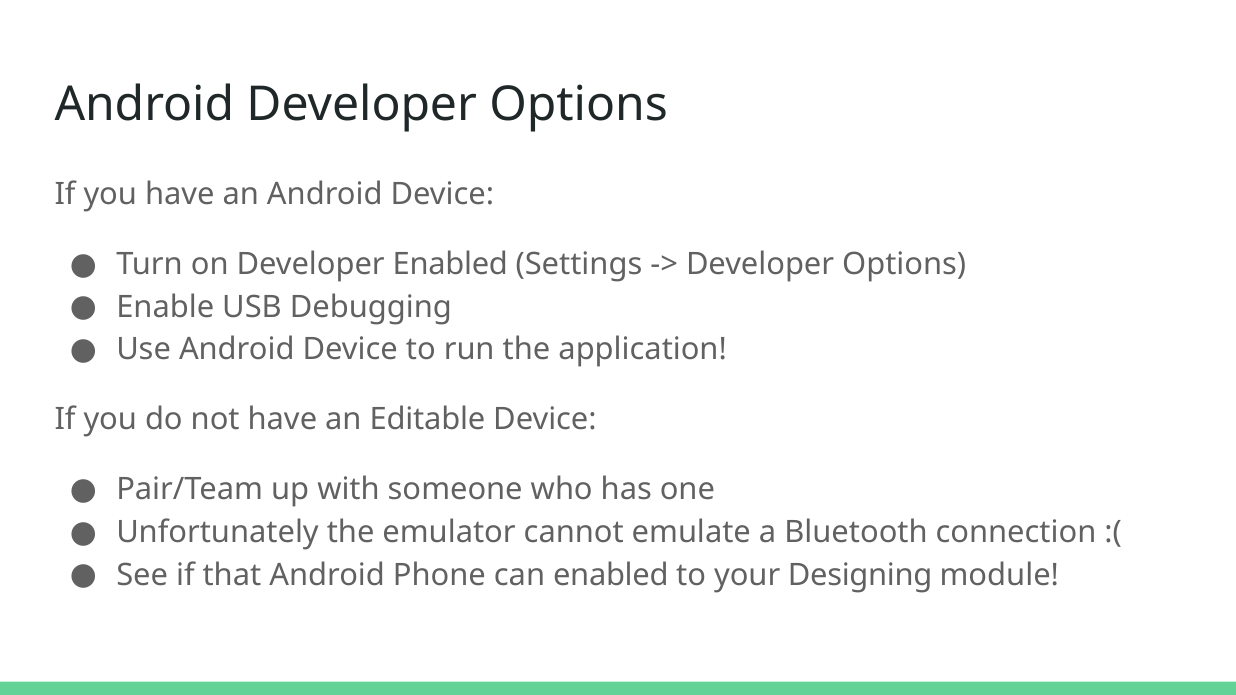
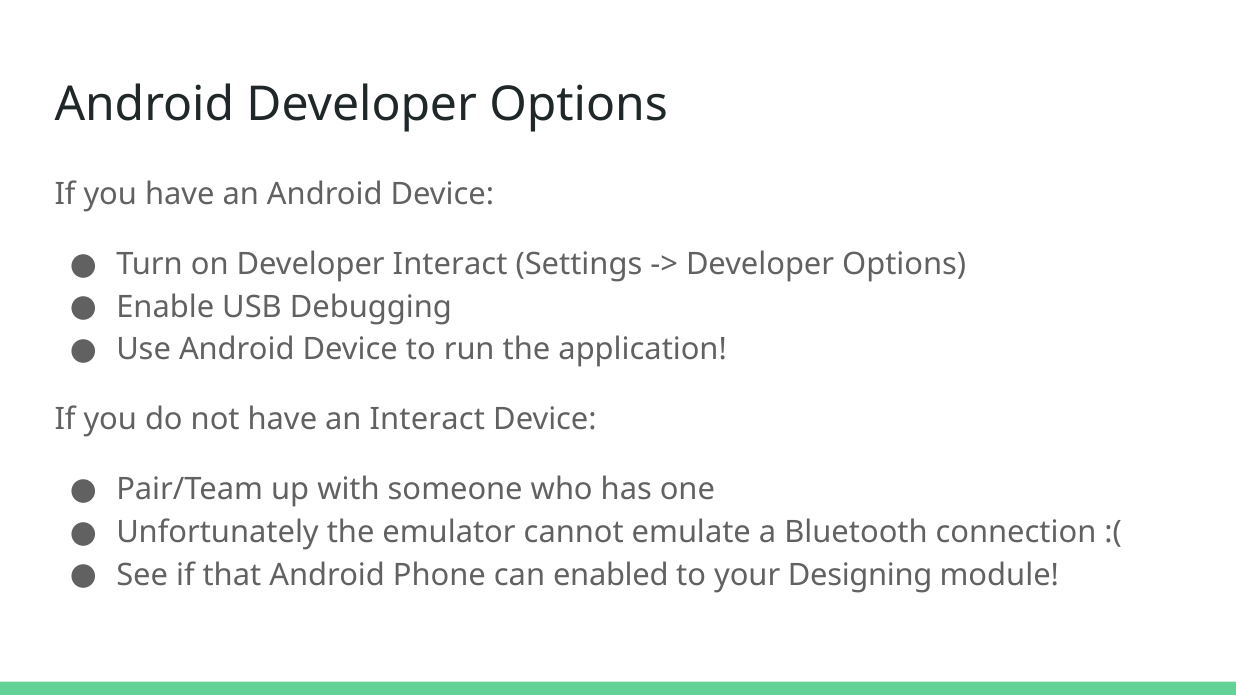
Developer Enabled: Enabled -> Interact (450, 264)
an Editable: Editable -> Interact (427, 420)
